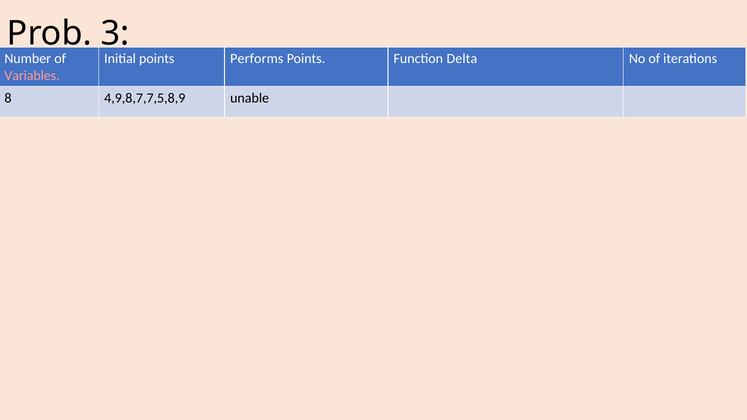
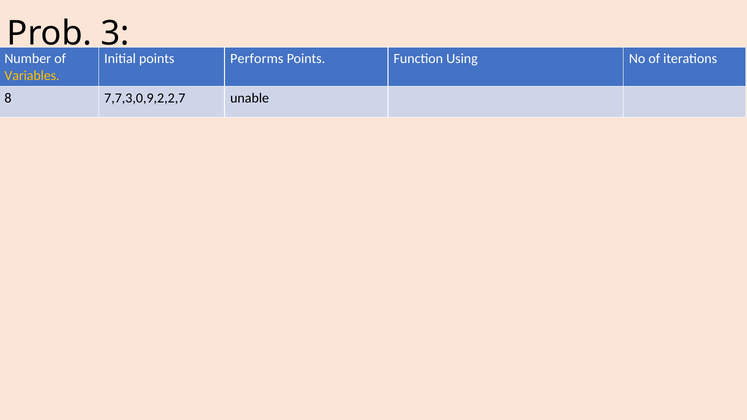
Delta: Delta -> Using (462, 59)
Variables colour: pink -> yellow (32, 76)
4,9,8,7,7,5,8,9: 4,9,8,7,7,5,8,9 -> 7,7,3,0,9,2,2,7 (145, 98)
